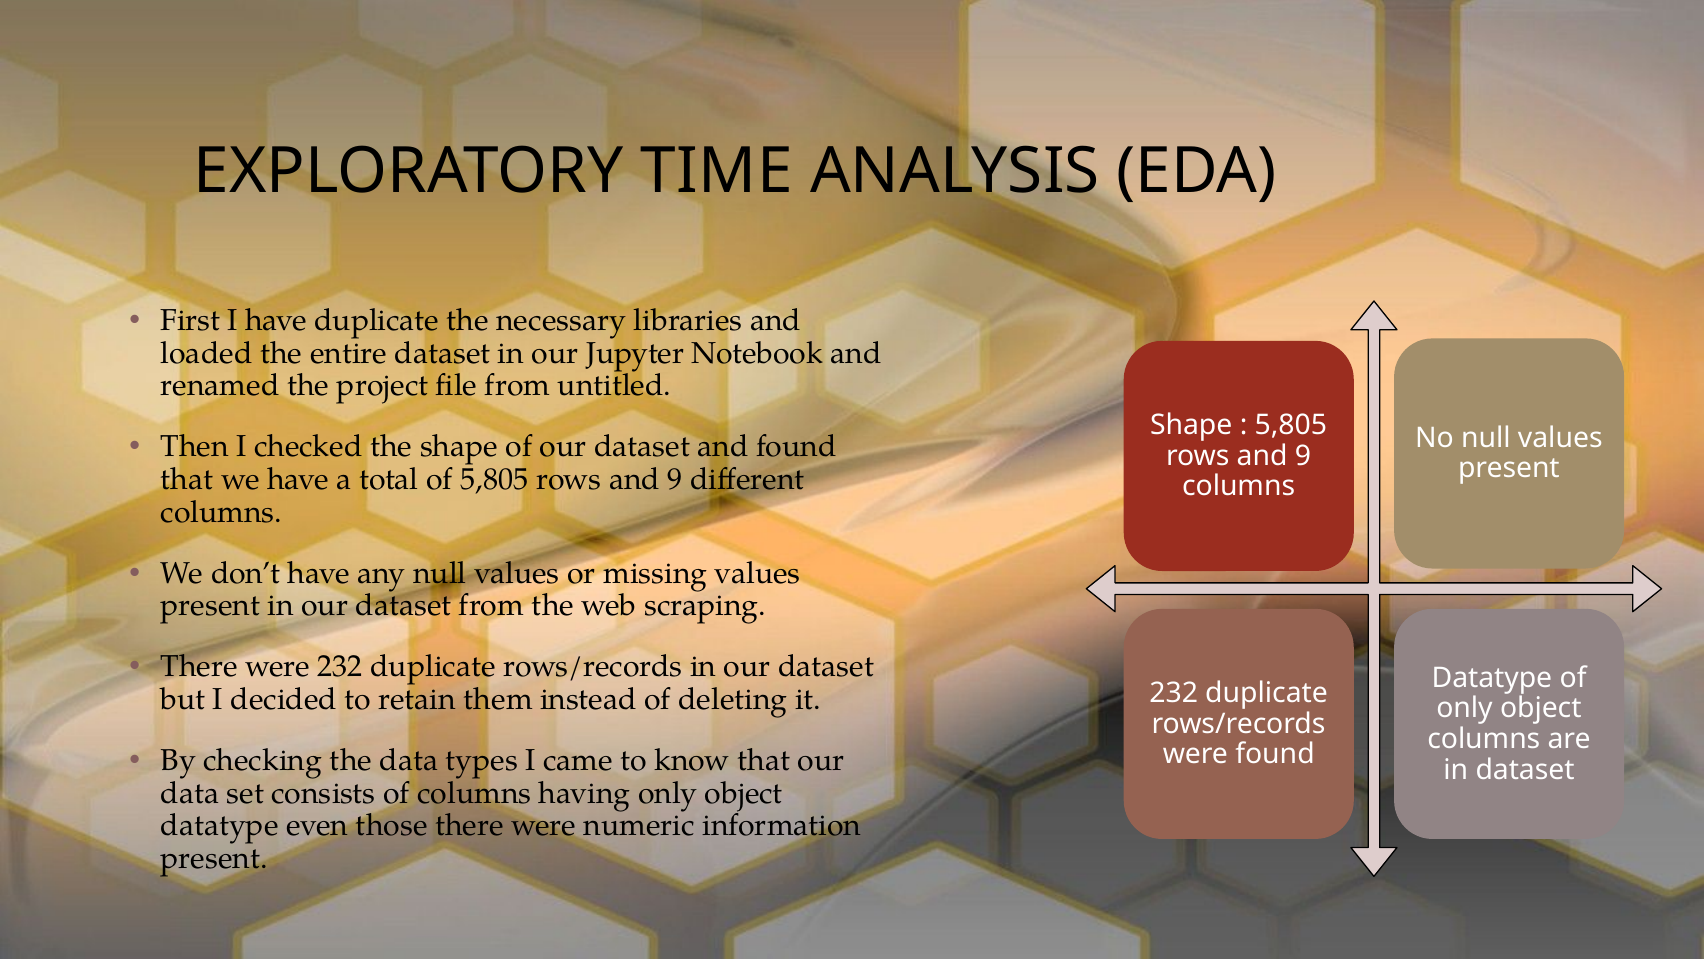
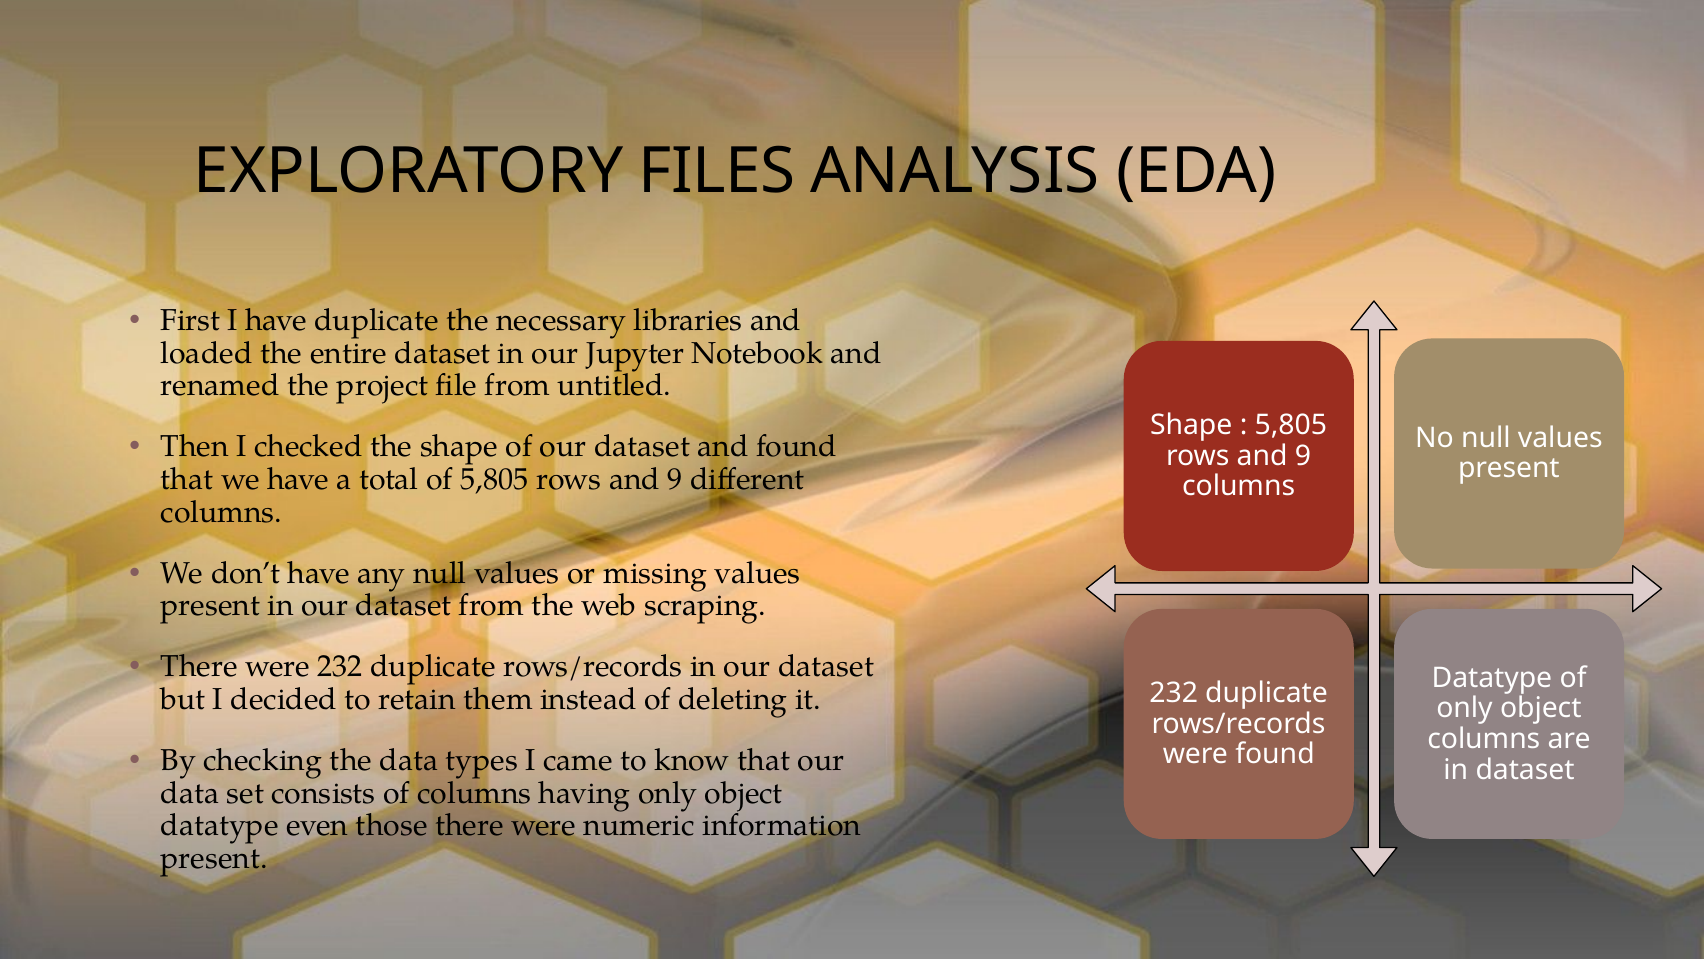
TIME: TIME -> FILES (717, 172)
